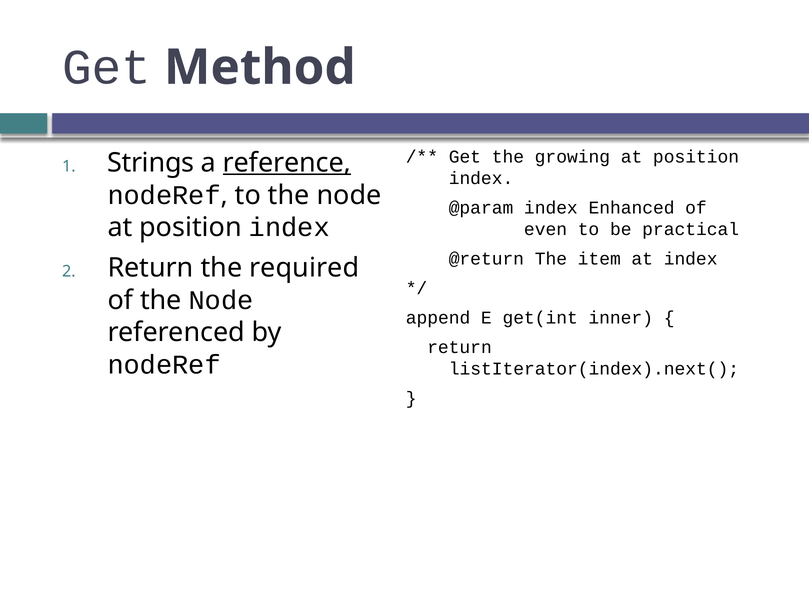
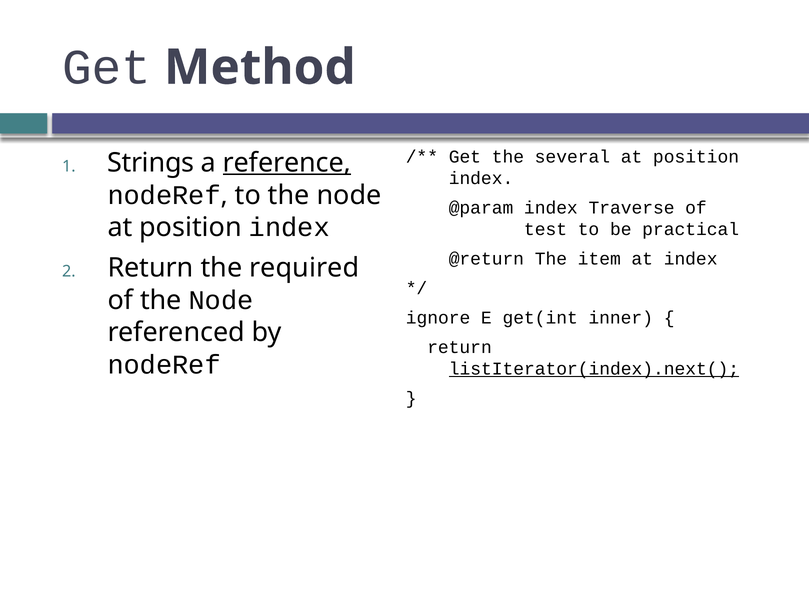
growing: growing -> several (572, 157)
Enhanced: Enhanced -> Traverse (632, 208)
even: even -> test (546, 229)
append: append -> ignore (438, 318)
listIterator(index).next( underline: none -> present (594, 369)
